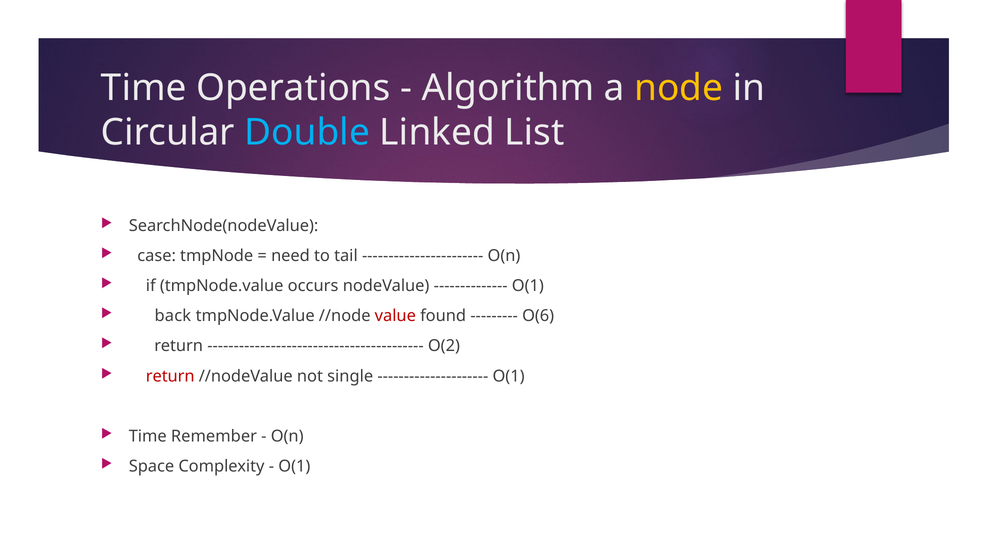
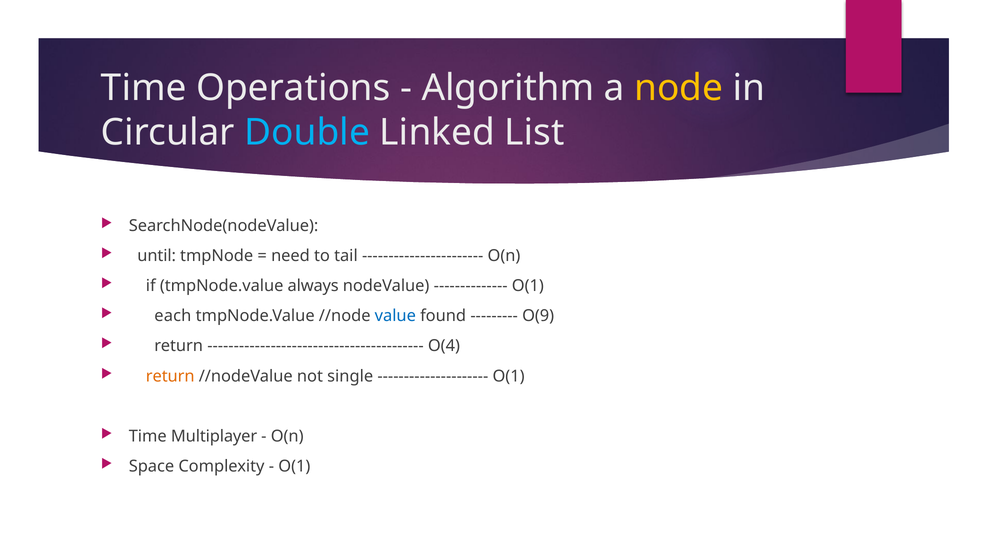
case: case -> until (157, 256)
occurs: occurs -> always (313, 286)
back: back -> each (173, 316)
value colour: red -> blue (395, 316)
O(6: O(6 -> O(9 (538, 316)
O(2: O(2 -> O(4 (444, 346)
return colour: red -> orange (170, 376)
Remember: Remember -> Multiplayer (214, 436)
